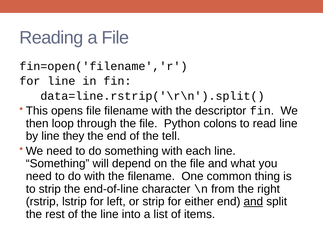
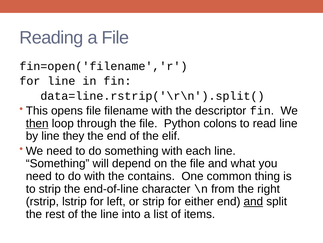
then underline: none -> present (37, 123)
tell: tell -> elif (171, 136)
the filename: filename -> contains (151, 176)
